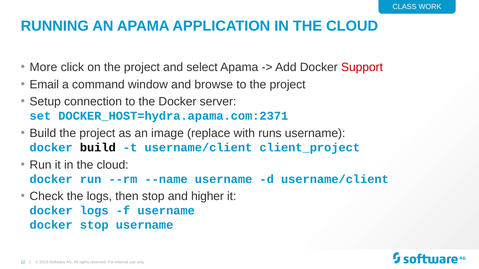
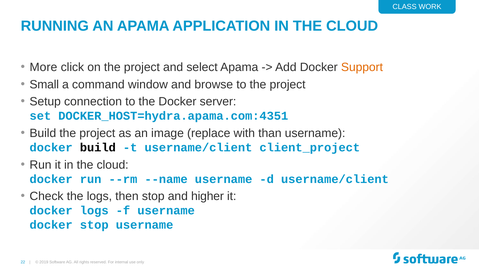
Support colour: red -> orange (362, 67)
Email: Email -> Small (44, 85)
DOCKER_HOST=hydra.apama.com:2371: DOCKER_HOST=hydra.apama.com:2371 -> DOCKER_HOST=hydra.apama.com:4351 (173, 116)
runs: runs -> than (270, 133)
